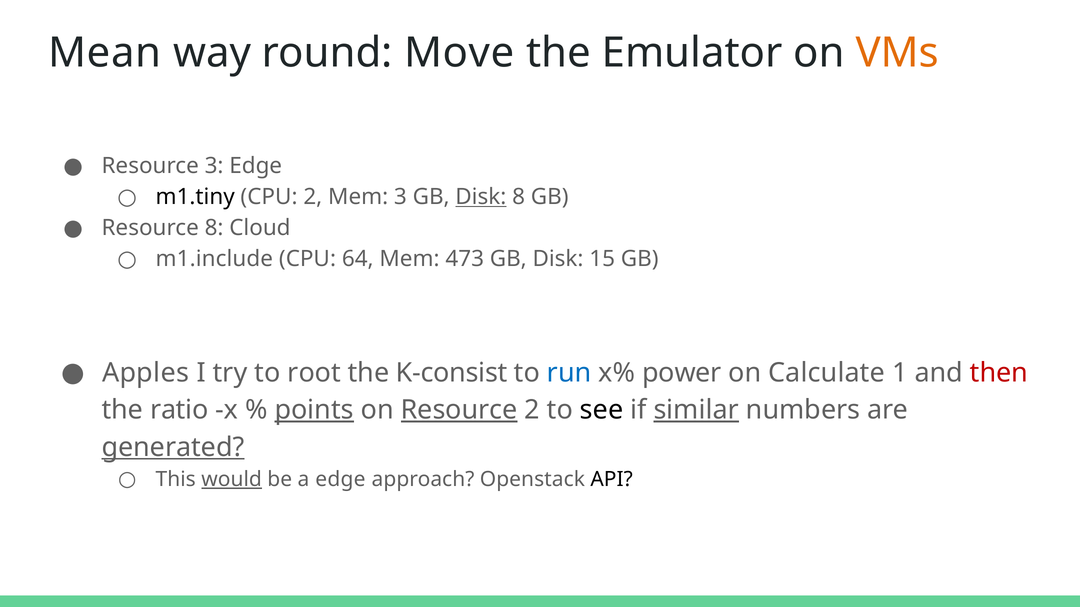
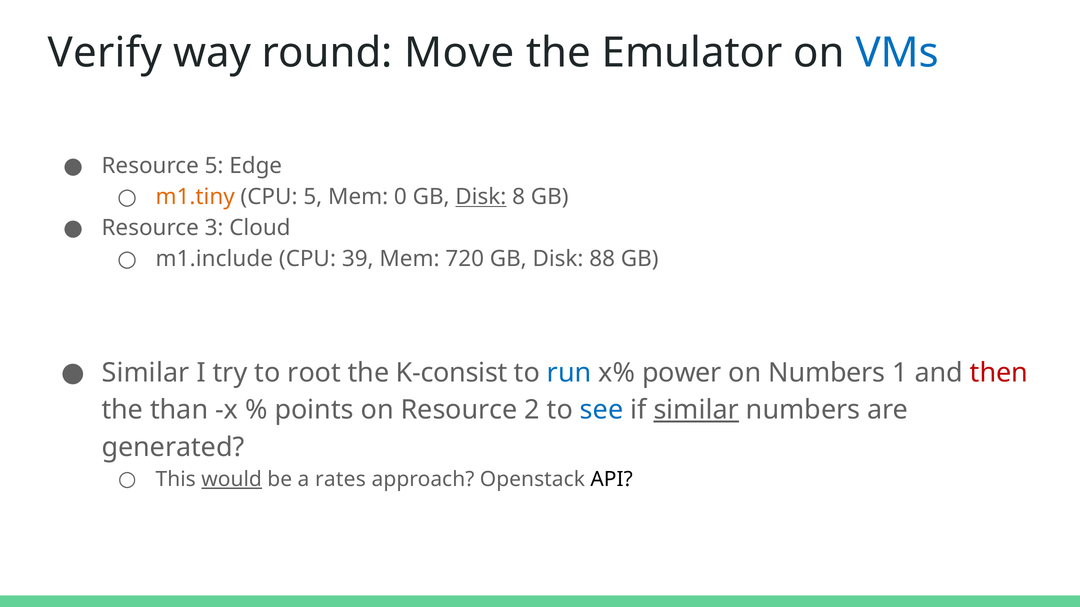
Mean: Mean -> Verify (105, 53)
VMs colour: orange -> blue (897, 53)
Resource 3: 3 -> 5 (214, 166)
m1.tiny colour: black -> orange (195, 197)
CPU 2: 2 -> 5 (313, 197)
Mem 3: 3 -> 0 (400, 197)
Resource 8: 8 -> 3 (214, 228)
64: 64 -> 39 (358, 259)
473: 473 -> 720 (465, 259)
15: 15 -> 88 (602, 259)
Apples: Apples -> Similar (146, 373)
on Calculate: Calculate -> Numbers (827, 373)
ratio: ratio -> than (179, 410)
points underline: present -> none (314, 410)
Resource underline: present -> none (459, 410)
see colour: black -> blue (602, 410)
generated underline: present -> none (173, 447)
a edge: edge -> rates (340, 480)
